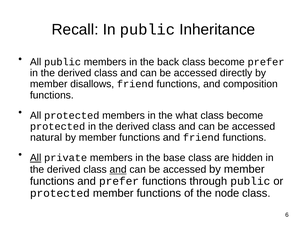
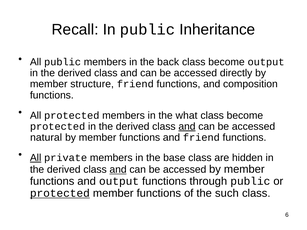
become prefer: prefer -> output (266, 62)
disallows: disallows -> structure (92, 84)
and underline: none -> present (187, 127)
and prefer: prefer -> output (119, 181)
protected underline: none -> present (60, 193)
node: node -> such (227, 193)
